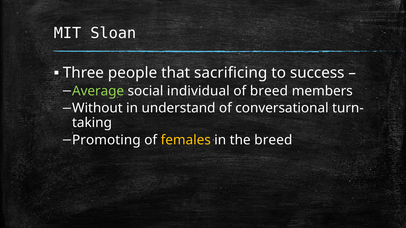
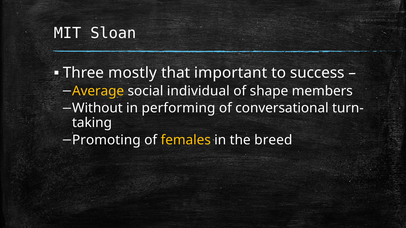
people: people -> mostly (132, 73)
sacrificing: sacrificing -> important (231, 73)
Average colour: light green -> yellow (98, 91)
of breed: breed -> shape (269, 91)
understand: understand -> performing (178, 108)
